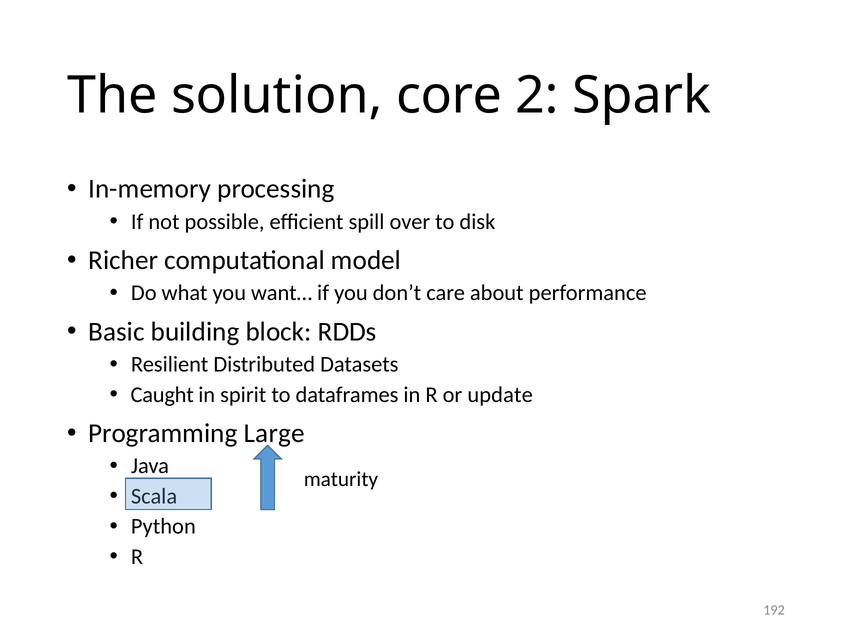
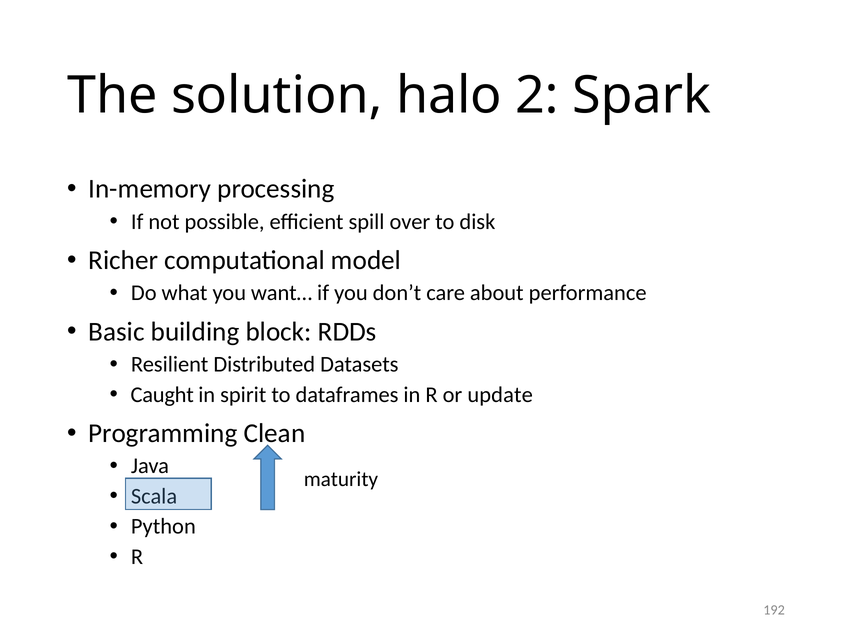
core: core -> halo (449, 95)
Large: Large -> Clean (274, 433)
